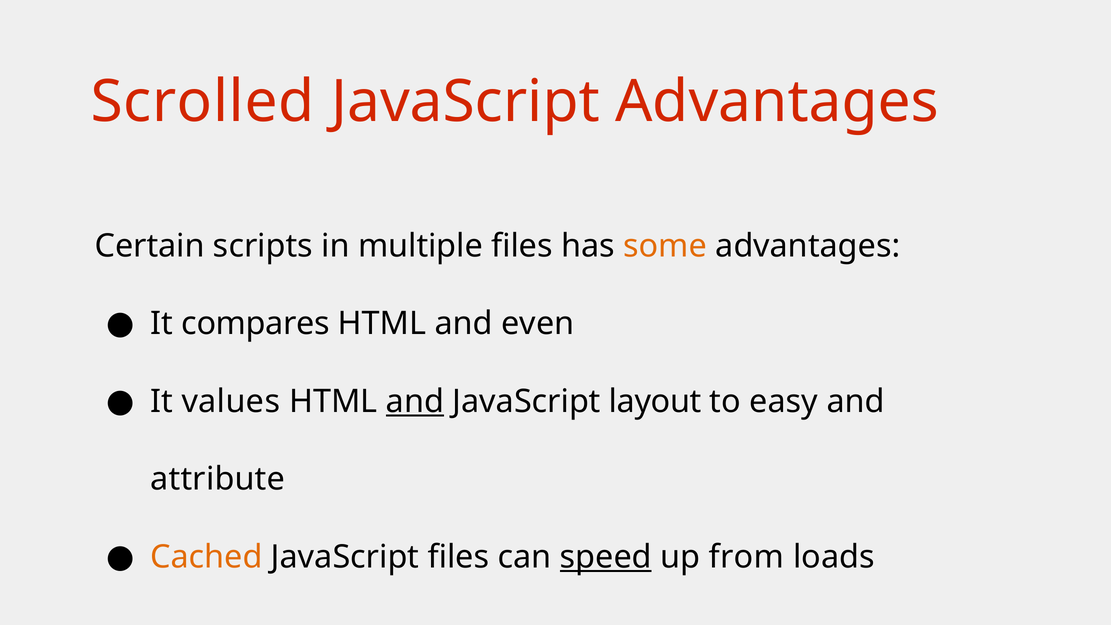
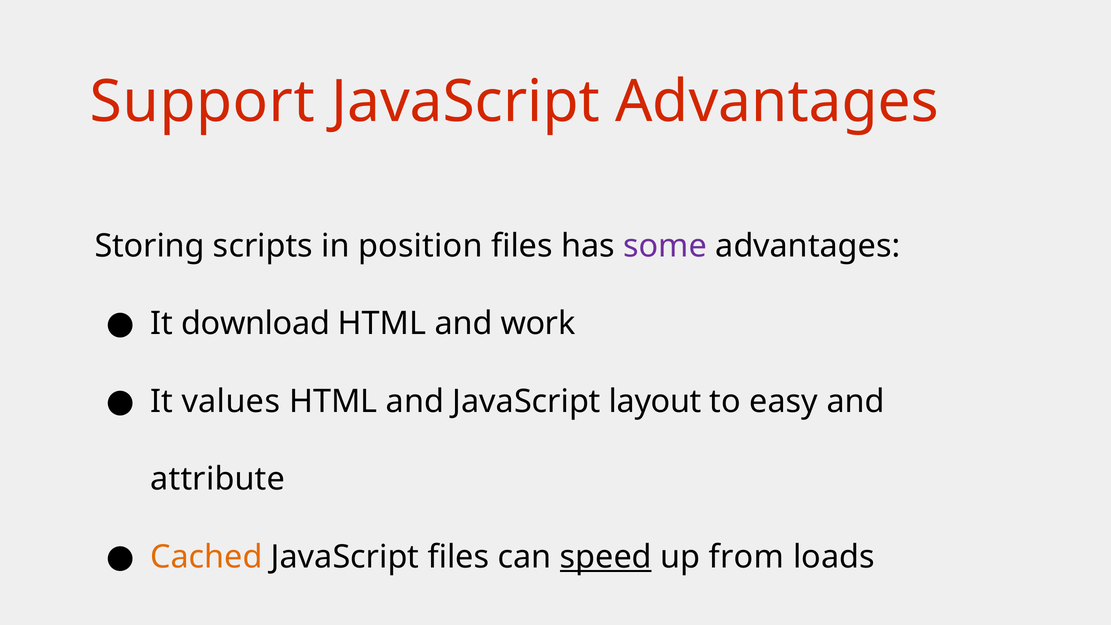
Scrolled: Scrolled -> Support (202, 102)
Certain: Certain -> Storing (150, 246)
multiple: multiple -> position (420, 246)
some colour: orange -> purple (665, 246)
compares: compares -> download (256, 324)
even: even -> work (538, 324)
and underline: present -> none (415, 401)
